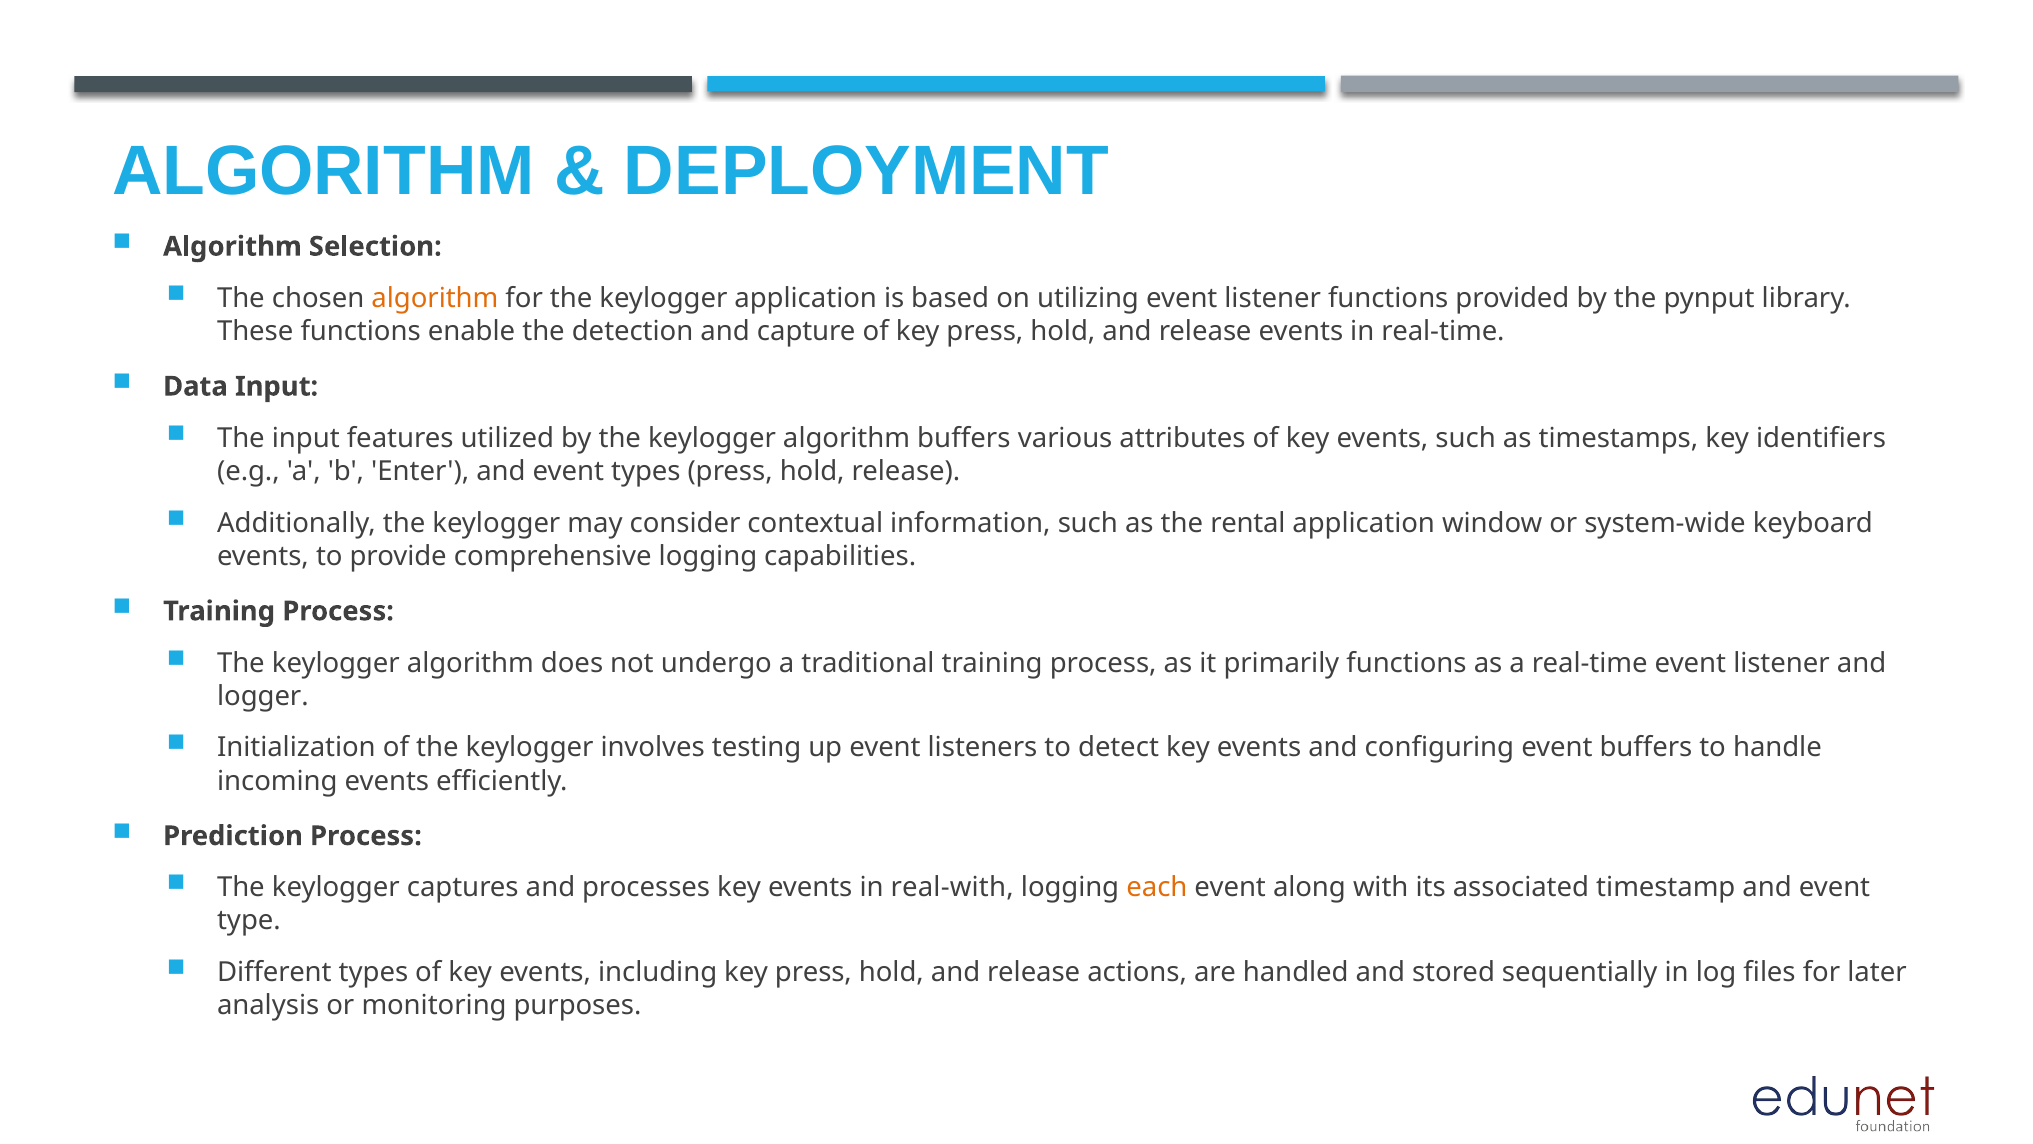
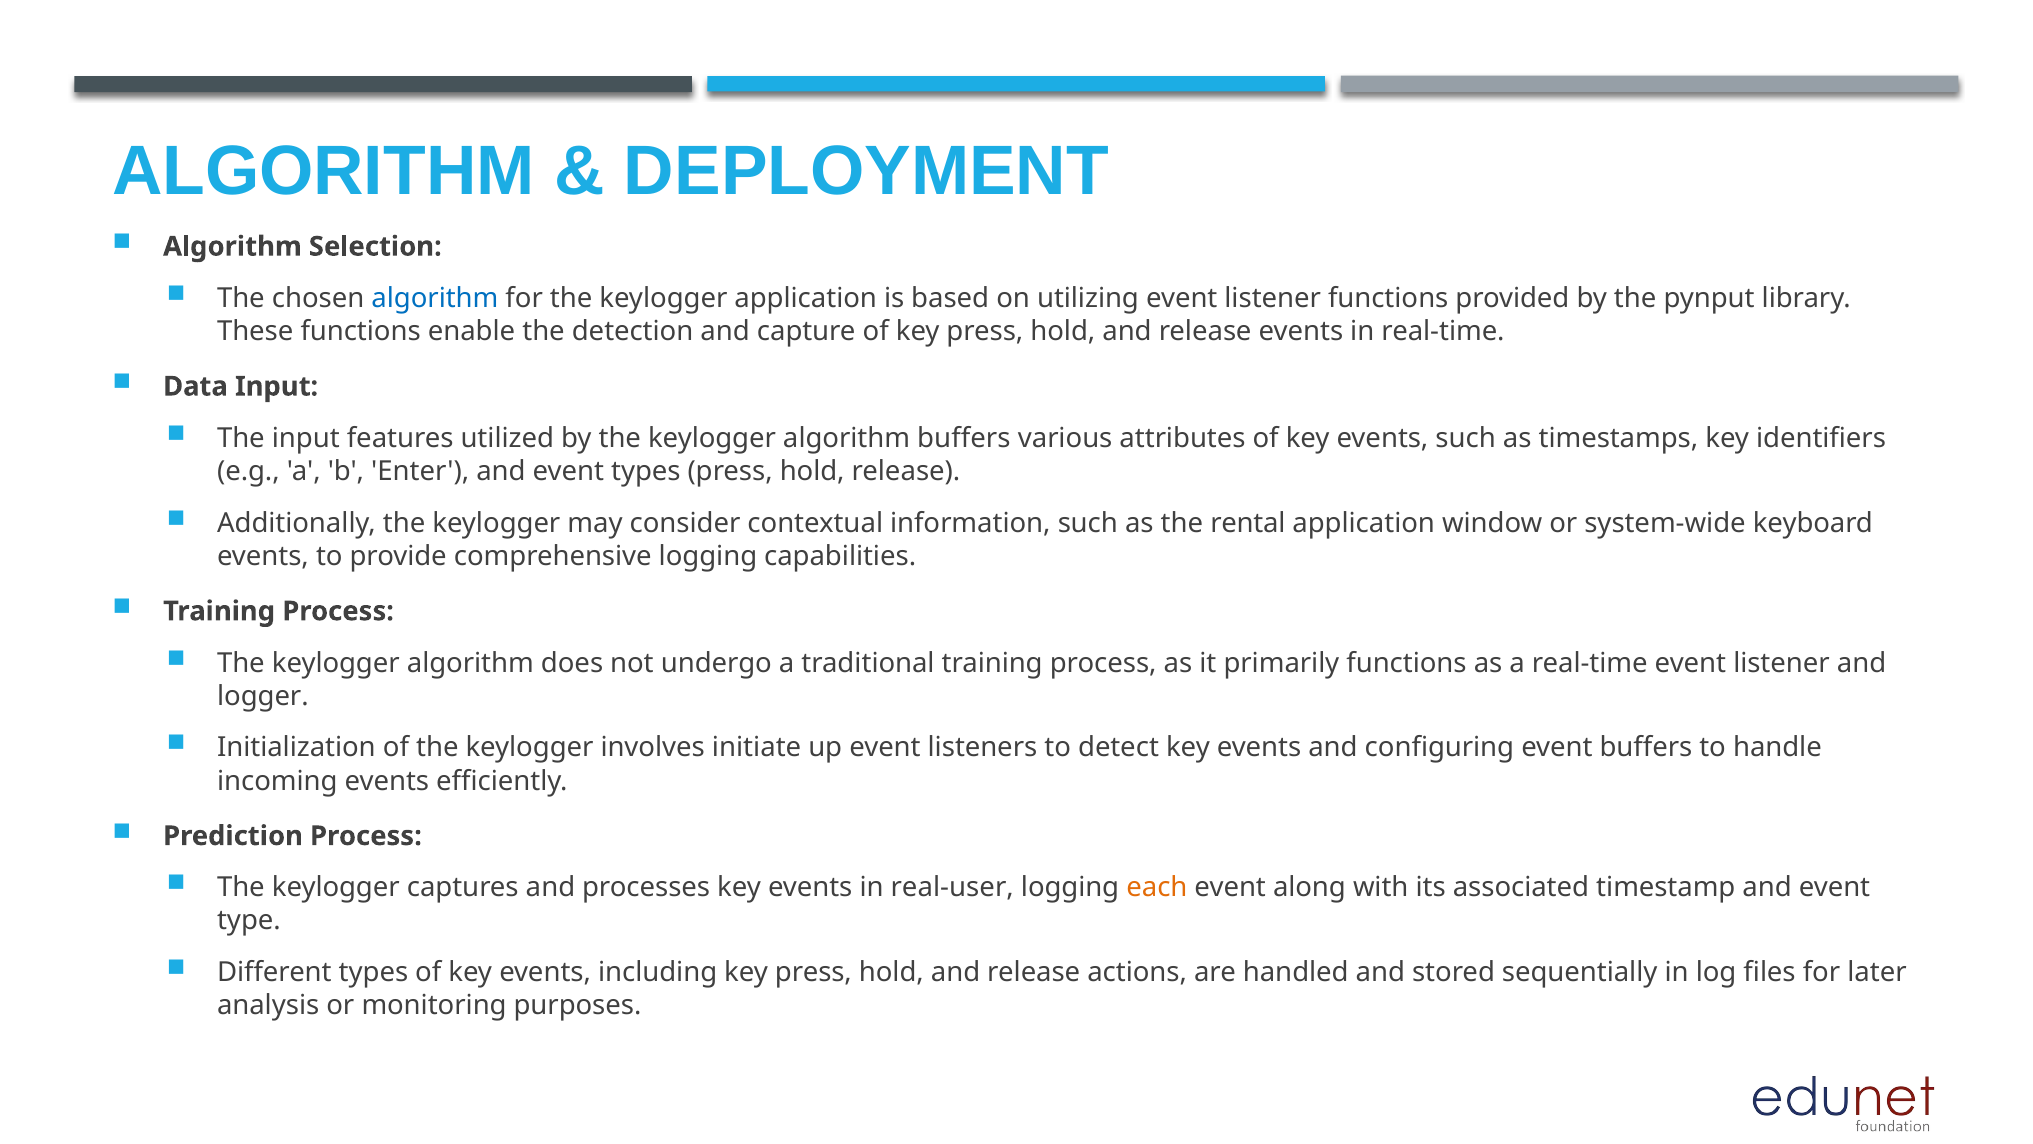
algorithm colour: orange -> blue (435, 298)
testing: testing -> initiate (757, 748)
real-with: real-with -> real-user (952, 887)
